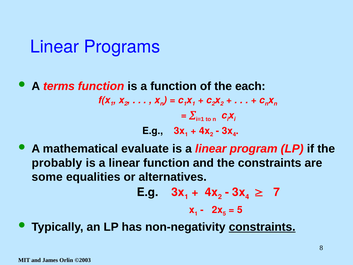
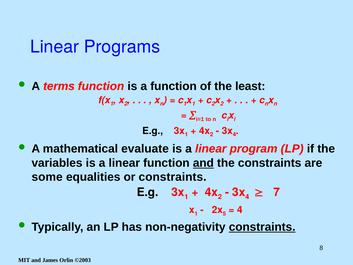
each: each -> least (250, 86)
probably: probably -> variables (57, 163)
and underline: none -> present (203, 163)
or alternatives: alternatives -> constraints (173, 177)
5: 5 -> 4 (240, 210)
